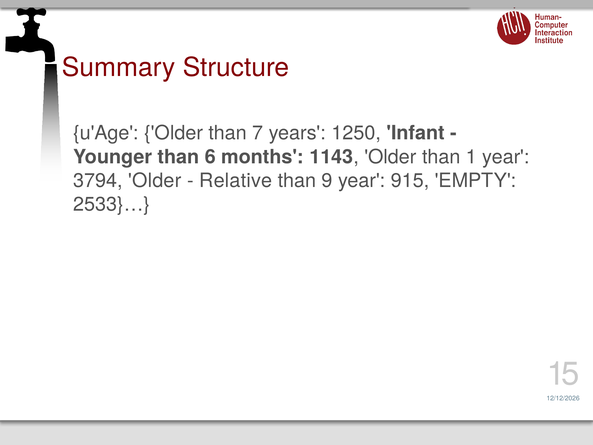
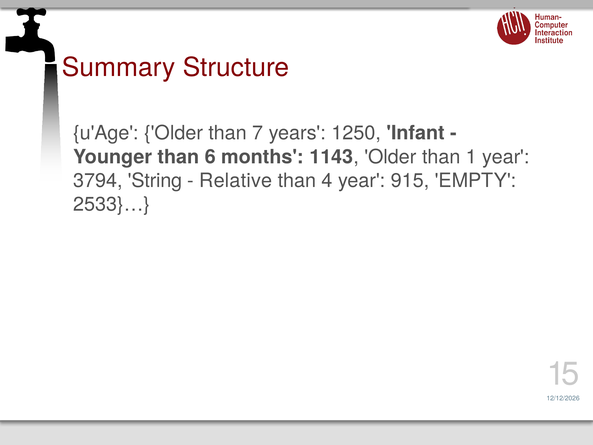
3794 Older: Older -> String (155, 180)
9: 9 -> 4 (327, 180)
